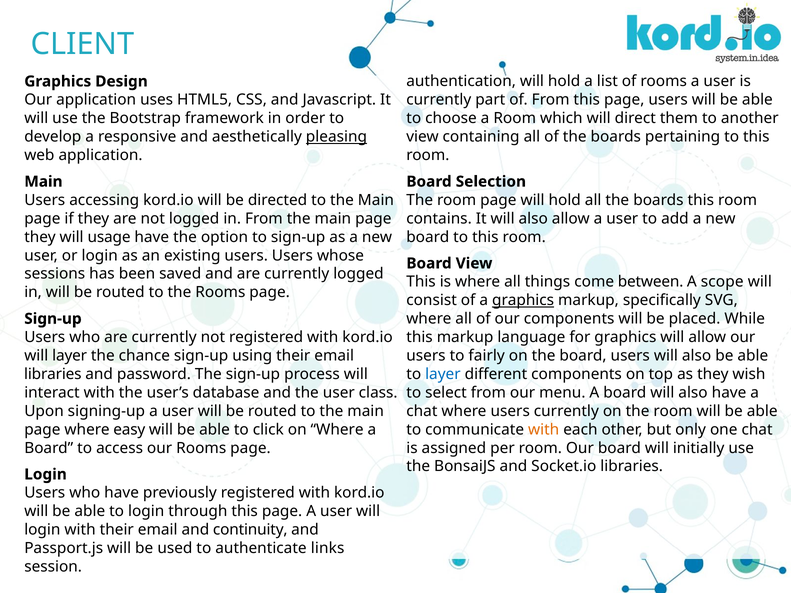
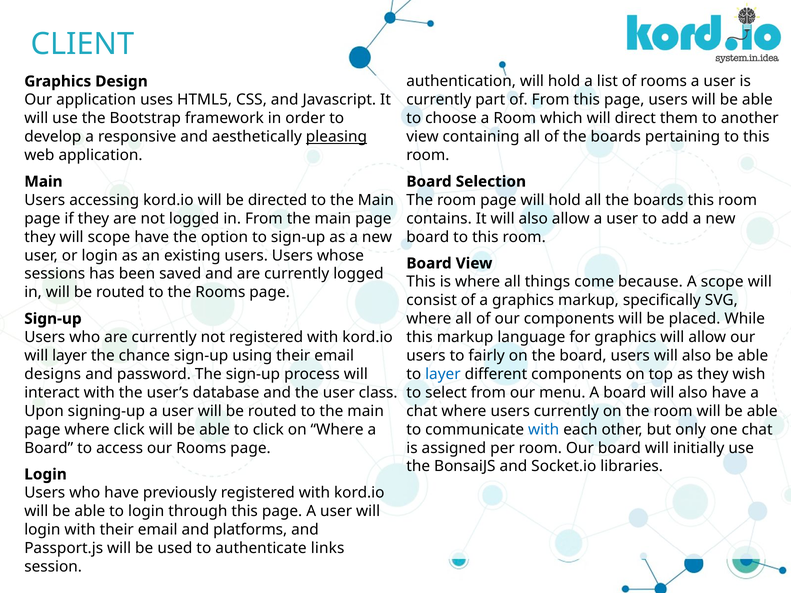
will usage: usage -> scope (109, 237)
between: between -> because (650, 282)
graphics underline: present -> none (523, 300)
libraries: libraries -> designs (53, 374)
where easy: easy -> click (129, 430)
with colour: orange -> blue (544, 430)
continuity: continuity -> platforms (250, 530)
